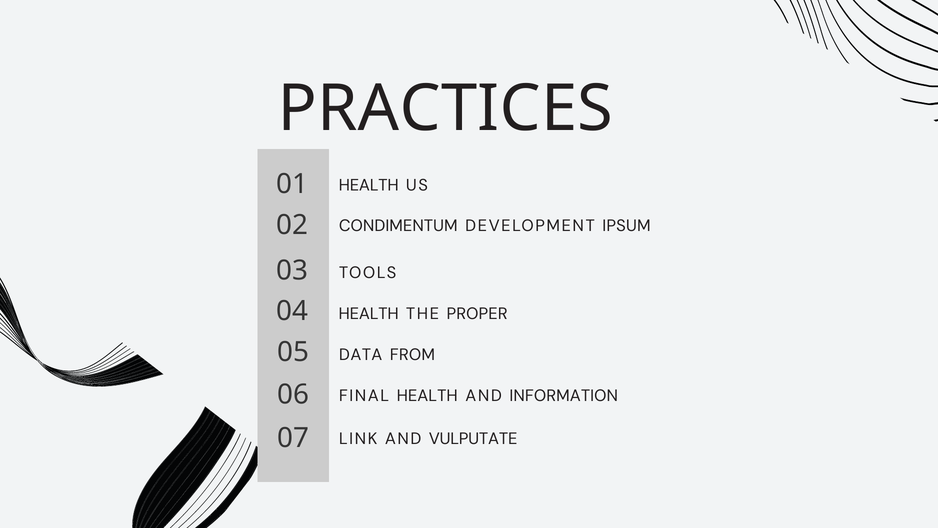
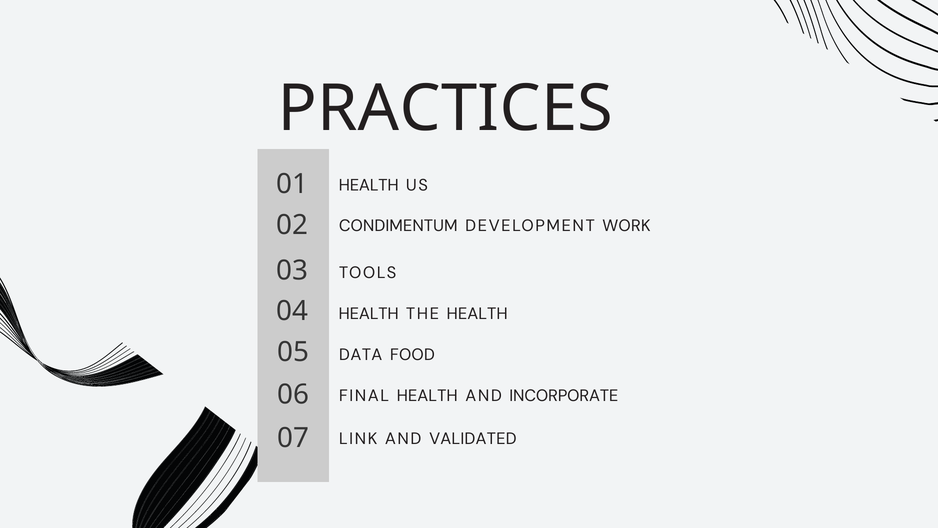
IPSUM: IPSUM -> WORK (627, 226)
THE PROPER: PROPER -> HEALTH (477, 314)
FROM: FROM -> FOOD (412, 355)
INFORMATION: INFORMATION -> INCORPORATE (564, 395)
VULPUTATE: VULPUTATE -> VALIDATED (473, 439)
